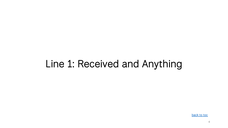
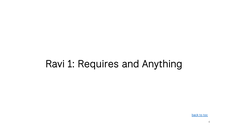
Line: Line -> Ravi (55, 64)
Received: Received -> Requires (98, 64)
